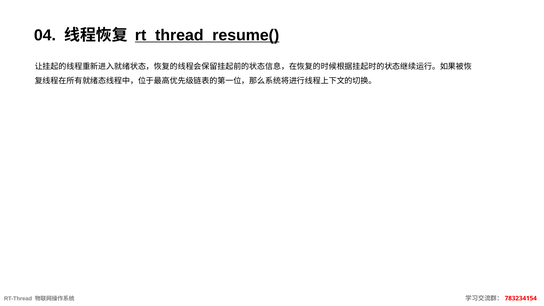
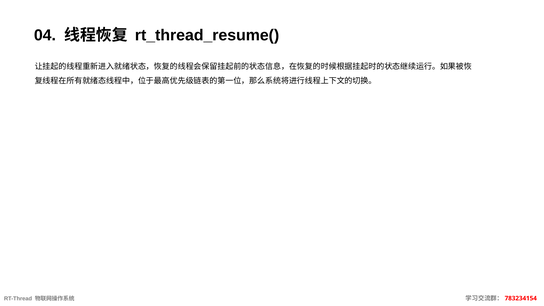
rt_thread_resume( underline: present -> none (207, 35)
